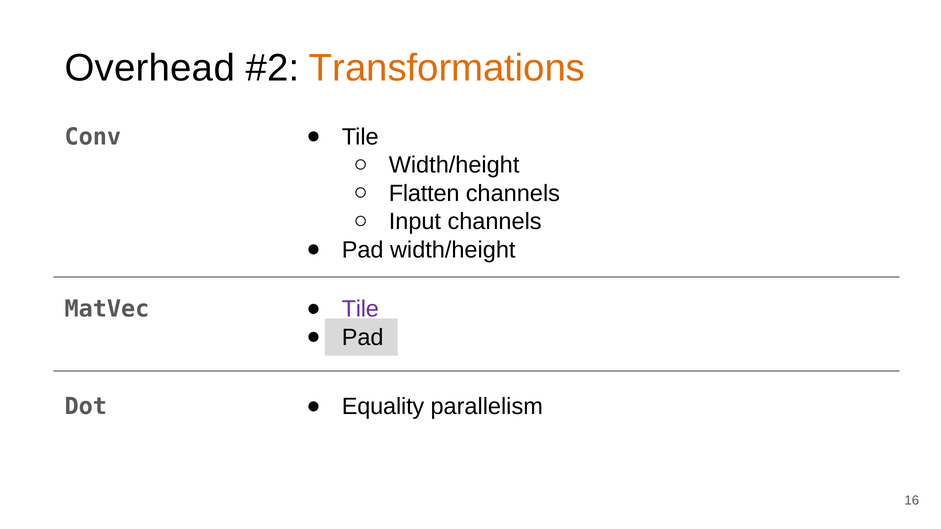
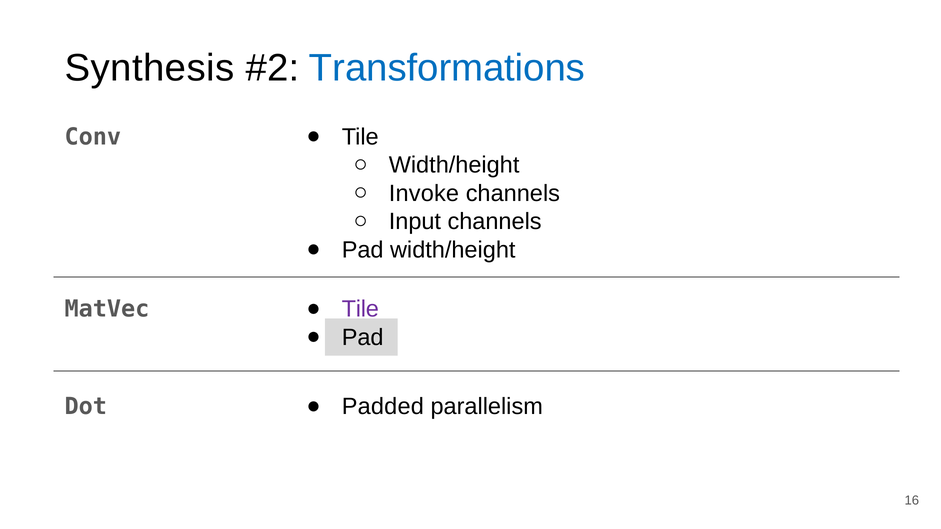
Overhead: Overhead -> Synthesis (150, 68)
Transformations colour: orange -> blue (447, 68)
Flatten: Flatten -> Invoke (424, 193)
Equality: Equality -> Padded (383, 407)
